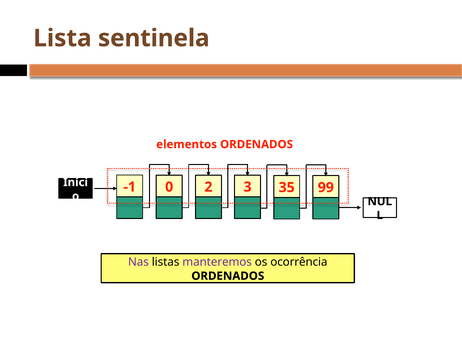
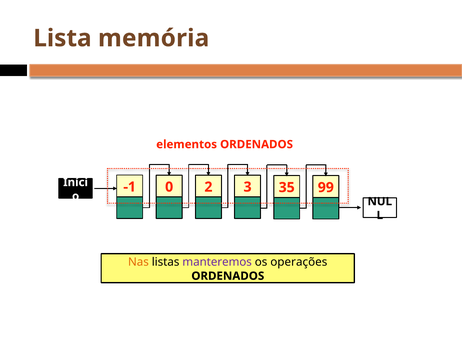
sentinela: sentinela -> memória (154, 38)
Nas colour: purple -> orange (138, 263)
ocorrência: ocorrência -> operações (299, 263)
